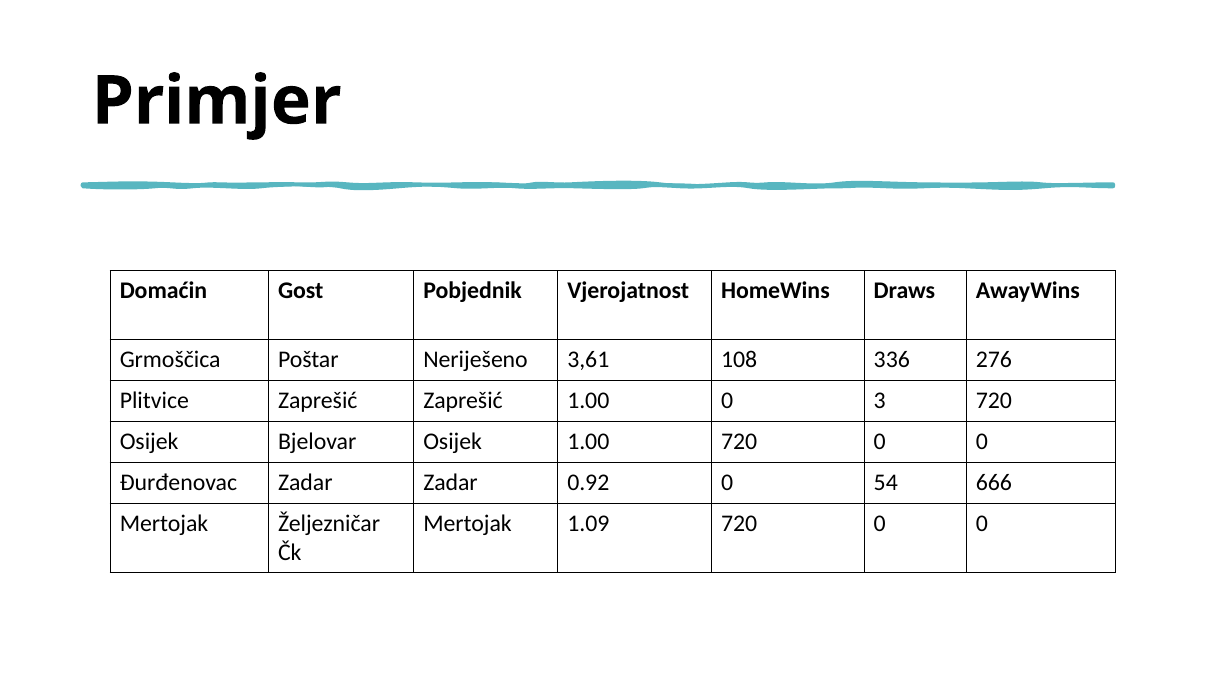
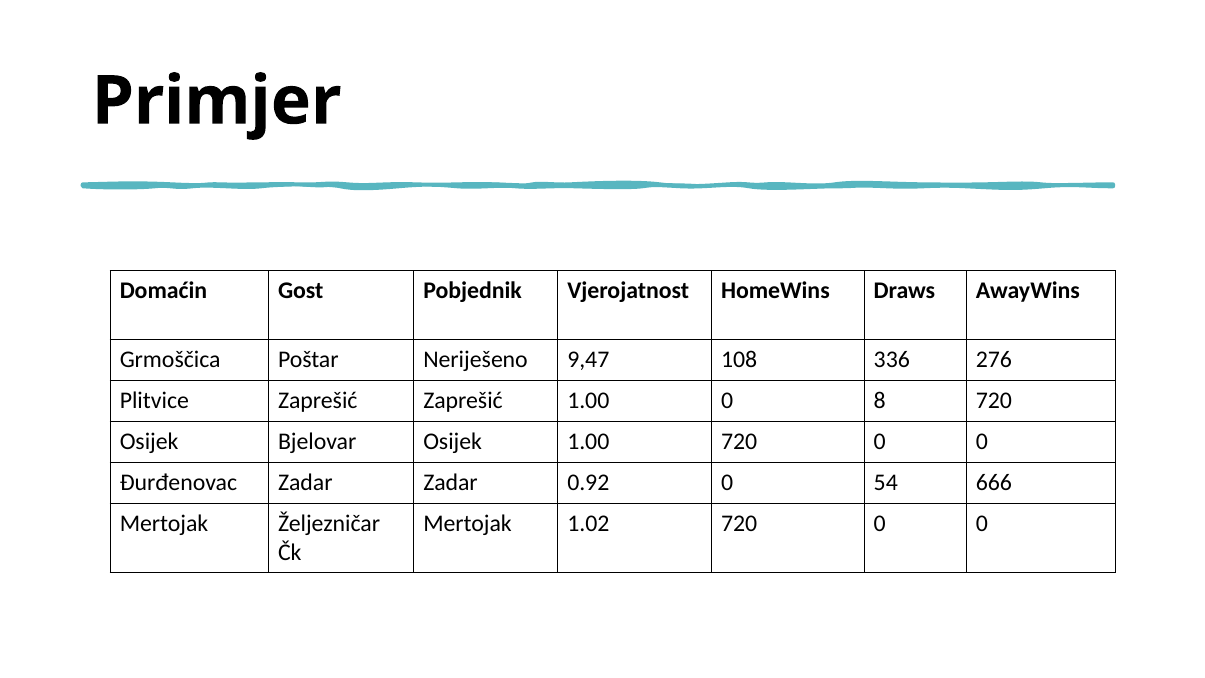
3,61: 3,61 -> 9,47 (588, 359)
3: 3 -> 8 (880, 400)
1.09: 1.09 -> 1.02 (588, 523)
